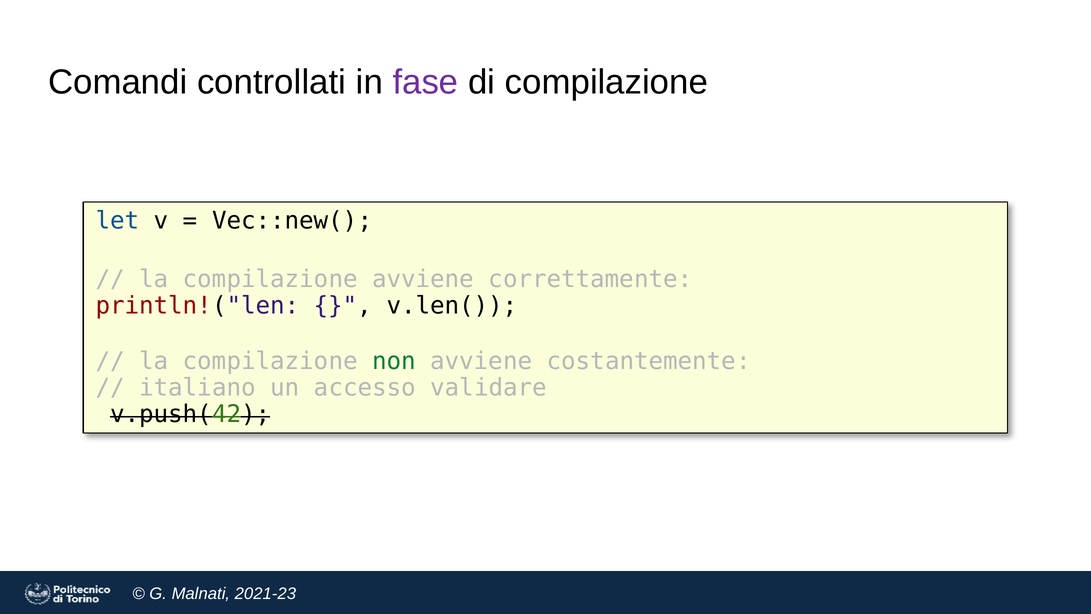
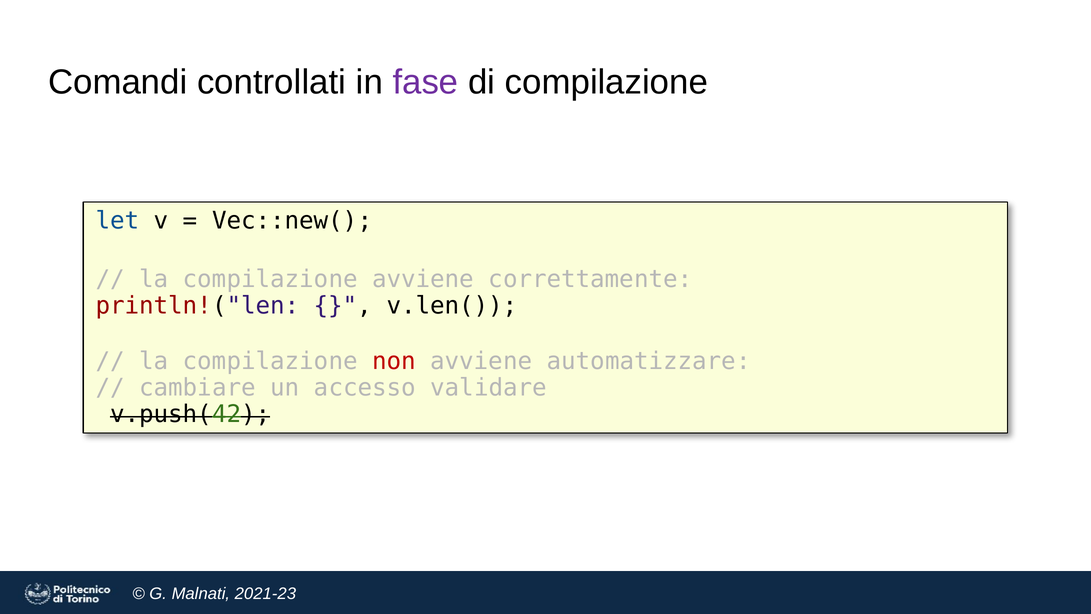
non colour: green -> red (394, 361)
costantemente: costantemente -> automatizzare (649, 361)
italiano: italiano -> cambiare (198, 388)
